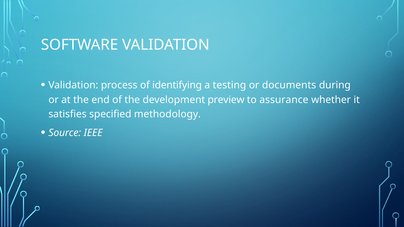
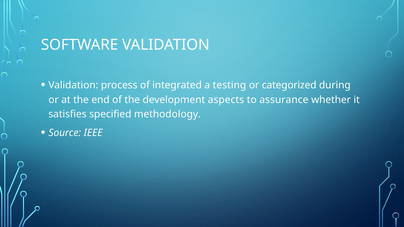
identifying: identifying -> integrated (177, 85)
documents: documents -> categorized (289, 85)
preview: preview -> aspects (226, 100)
